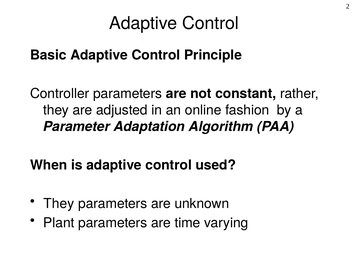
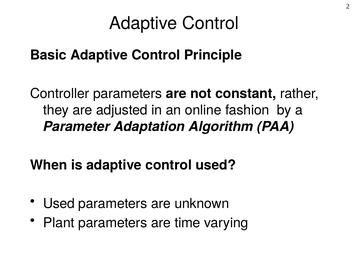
They: They -> Used (59, 203)
